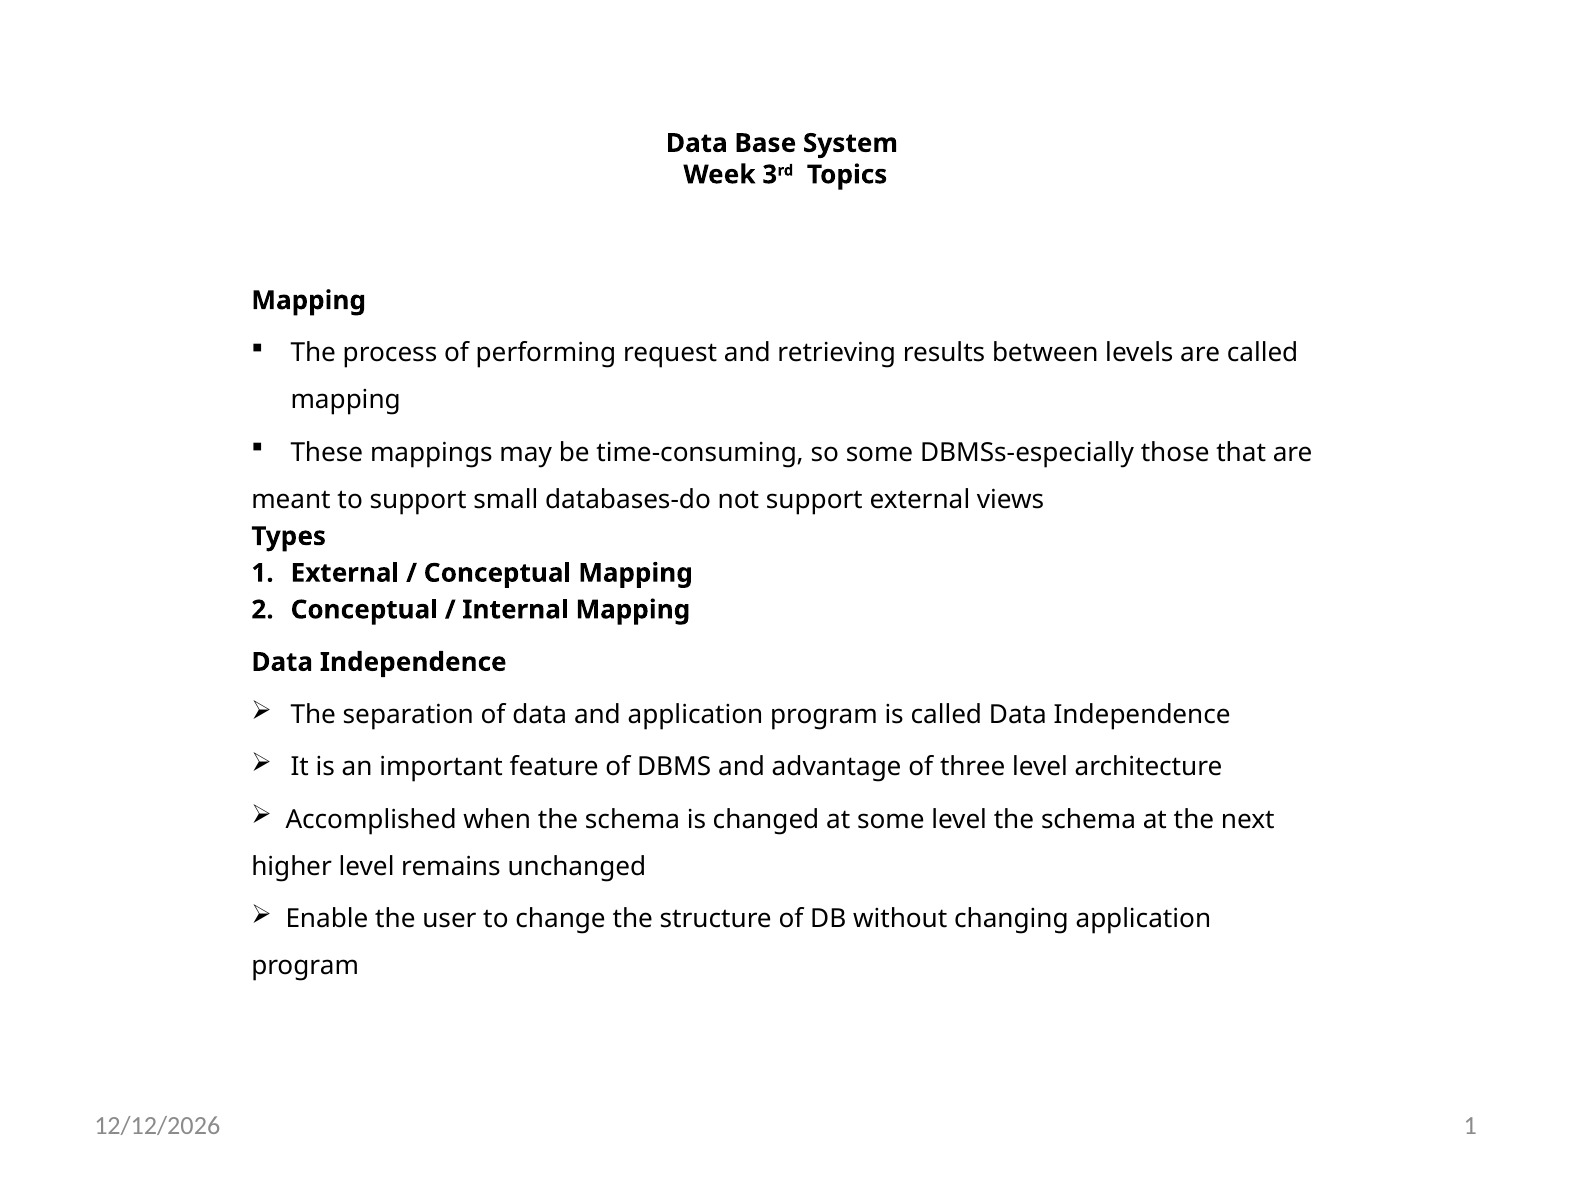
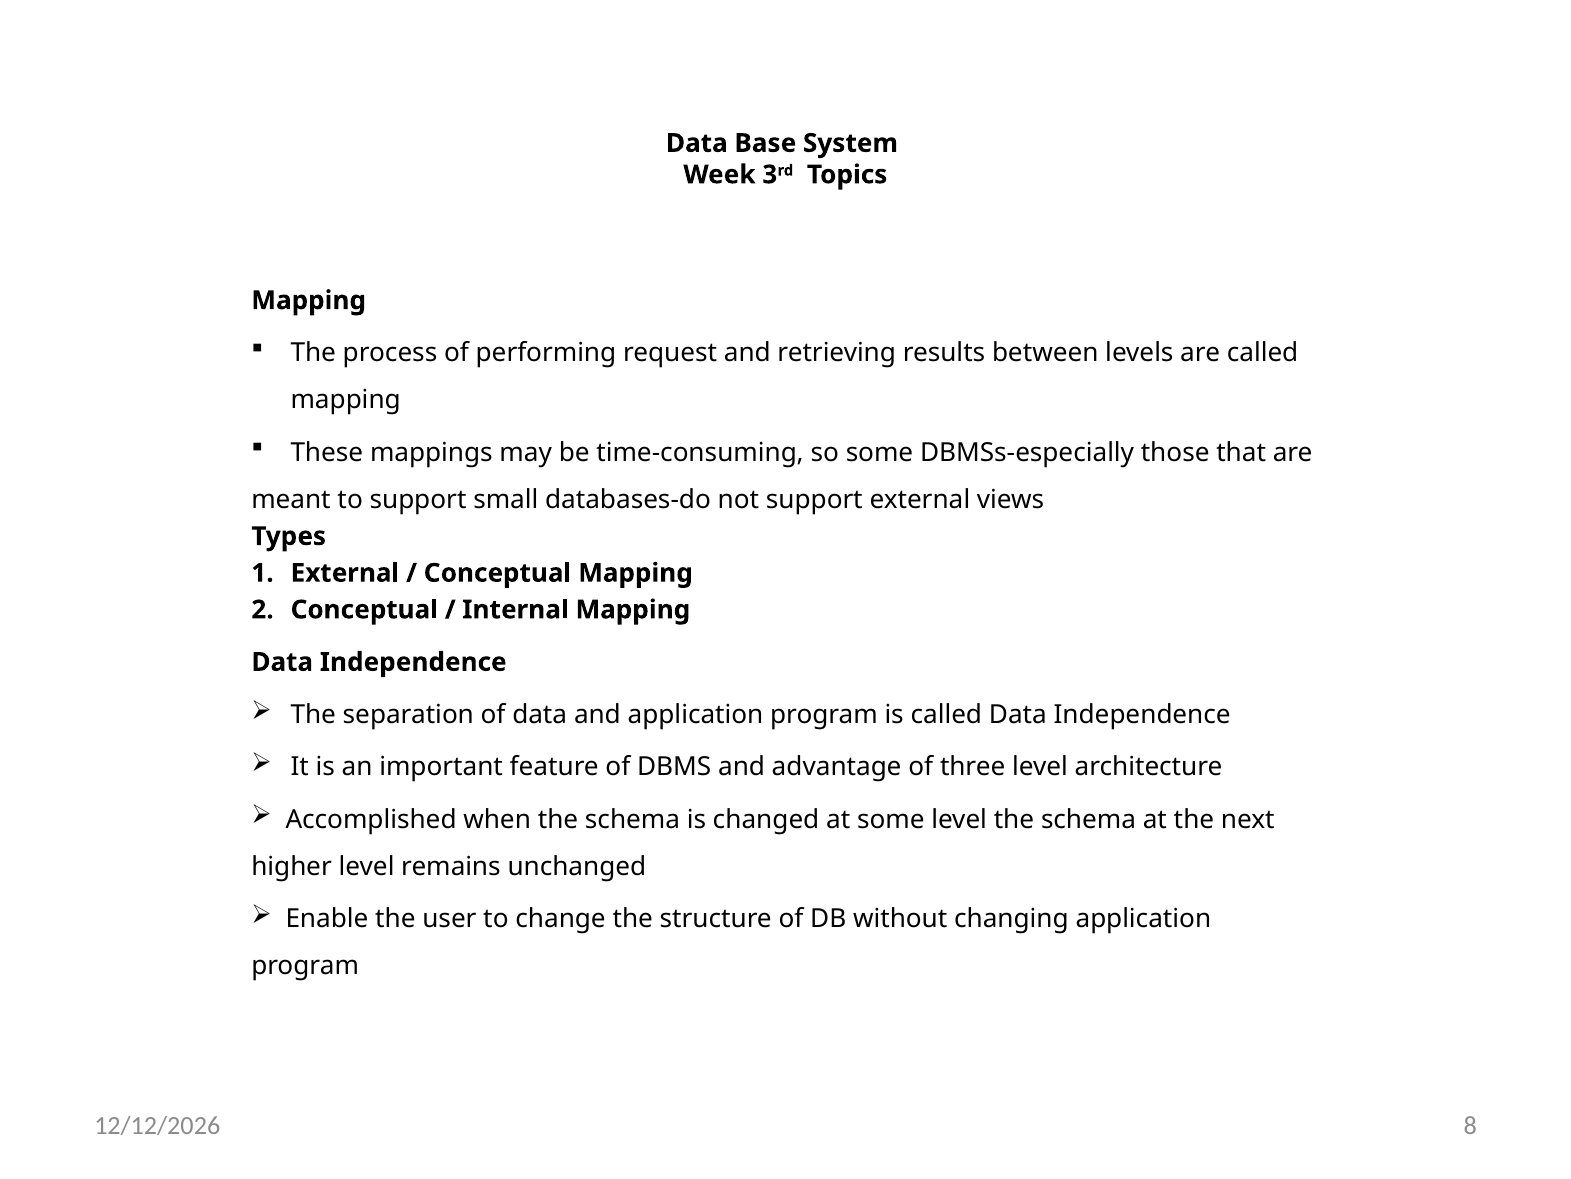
1: 1 -> 8 (1470, 1125)
